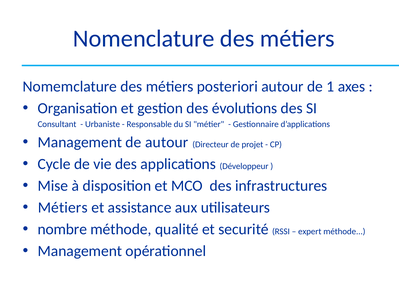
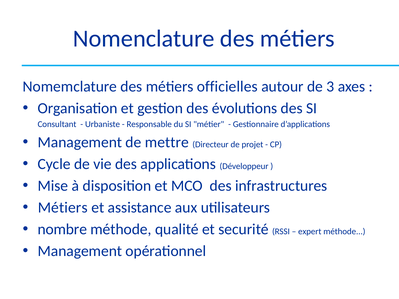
posteriori: posteriori -> officielles (227, 87)
1: 1 -> 3 (330, 87)
de autour: autour -> mettre (167, 142)
